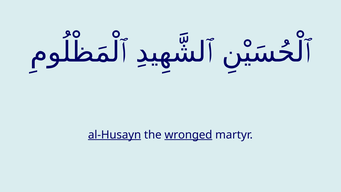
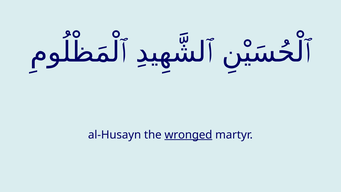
al-Husayn underline: present -> none (115, 135)
